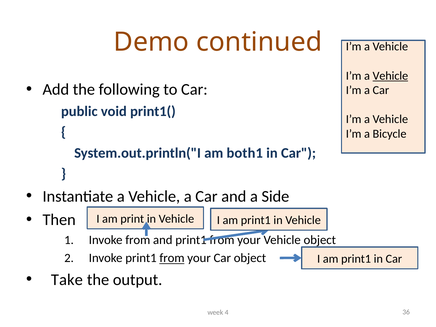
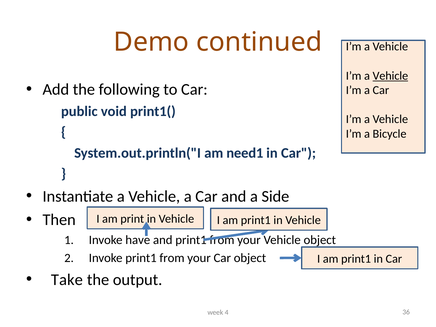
both1: both1 -> need1 (245, 153)
Invoke from: from -> have (138, 240)
from underline: present -> none (172, 258)
